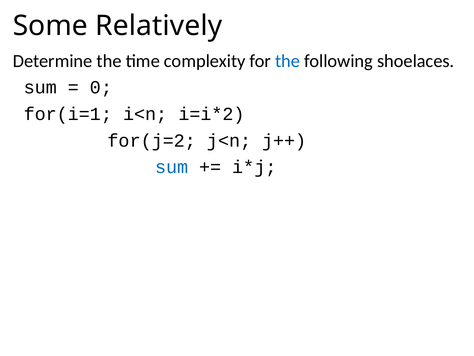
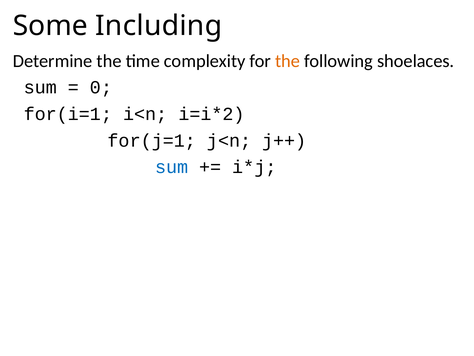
Relatively: Relatively -> Including (159, 26)
the colour: blue -> orange (288, 61)
for(j=2: for(j=2 -> for(j=1 (152, 140)
